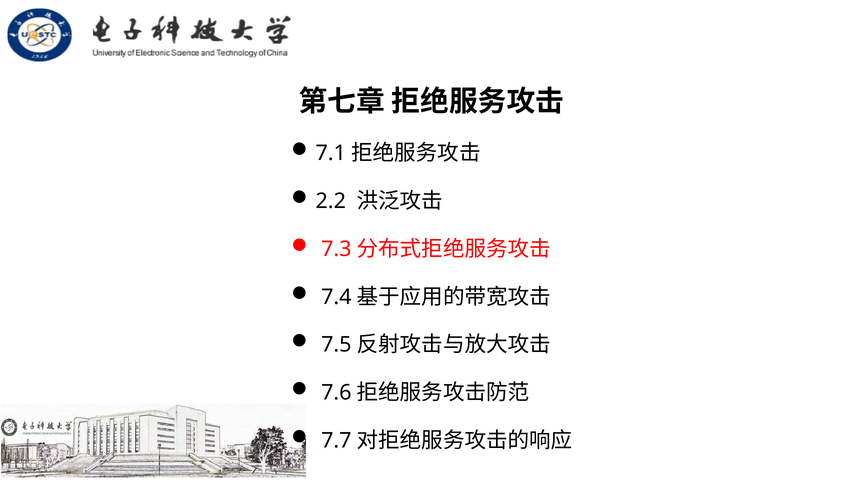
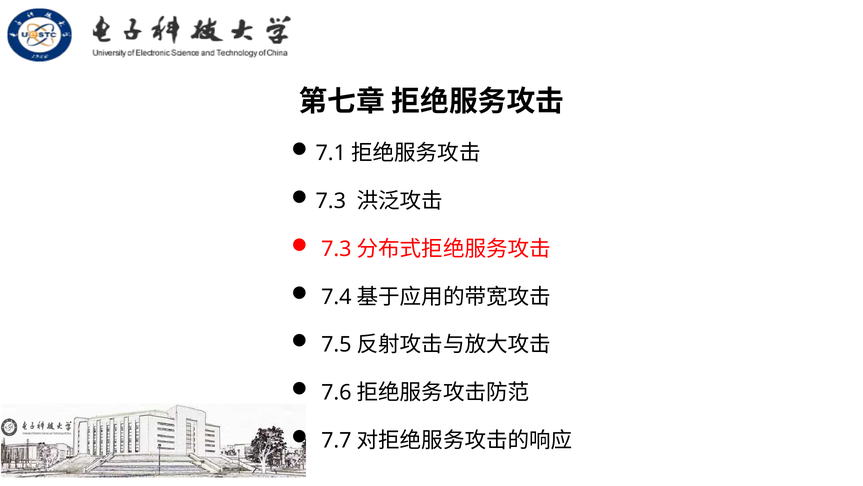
2.2: 2.2 -> 7.3 (331, 201)
